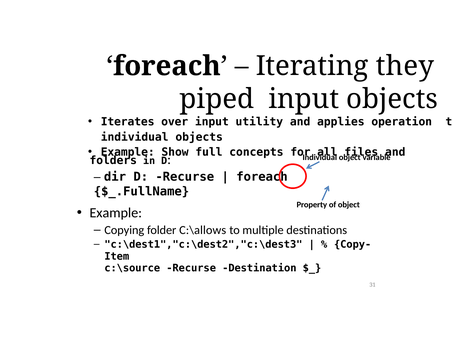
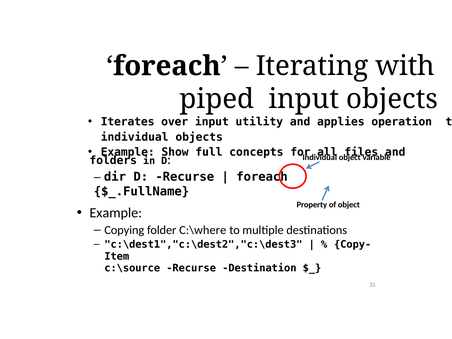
they: they -> with (405, 66)
C:\allows: C:\allows -> C:\where (203, 230)
